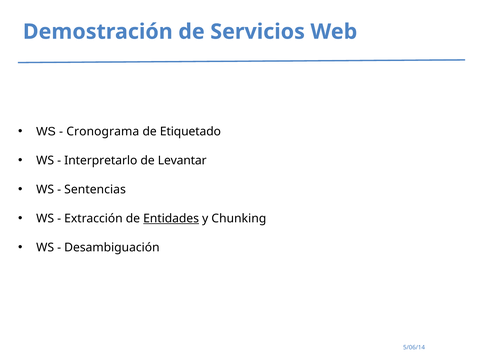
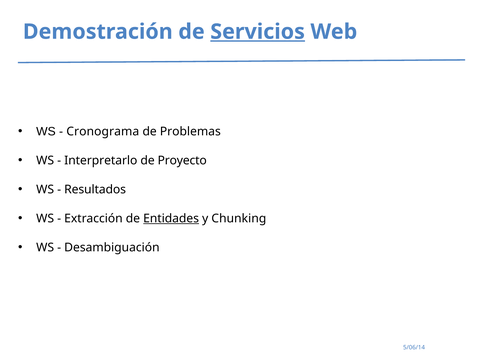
Servicios underline: none -> present (258, 32)
Etiquetado: Etiquetado -> Problemas (190, 132)
Levantar: Levantar -> Proyecto (182, 161)
Sentencias: Sentencias -> Resultados (95, 190)
